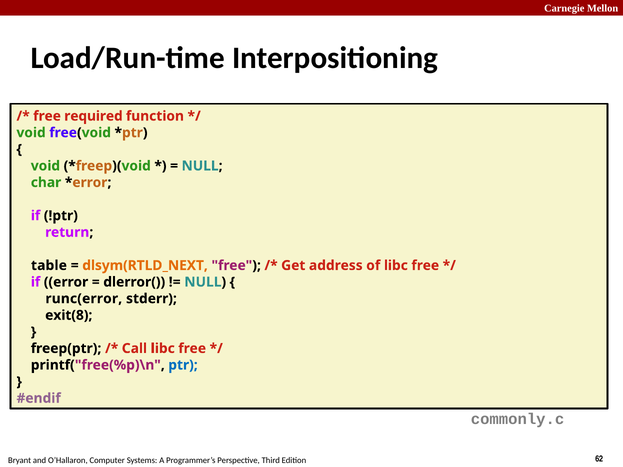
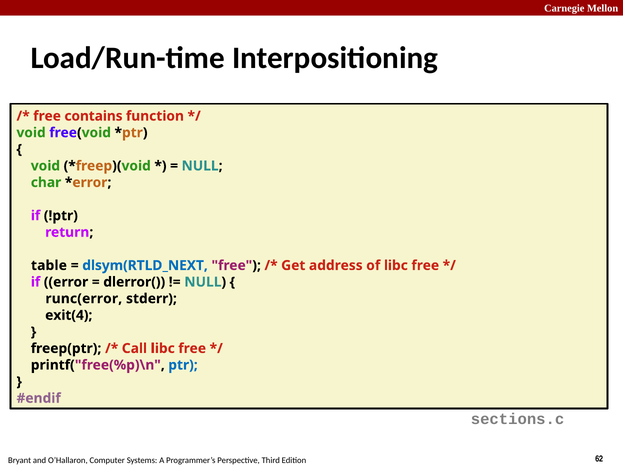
required: required -> contains (93, 116)
dlsym(RTLD_NEXT colour: orange -> blue (145, 266)
exit(8: exit(8 -> exit(4 (69, 315)
commonly.c: commonly.c -> sections.c (518, 419)
